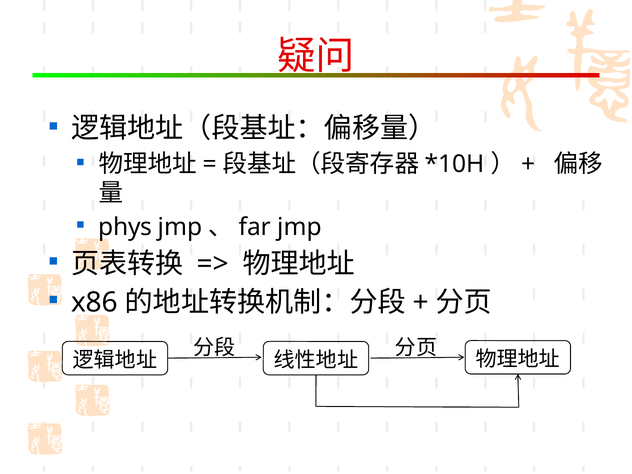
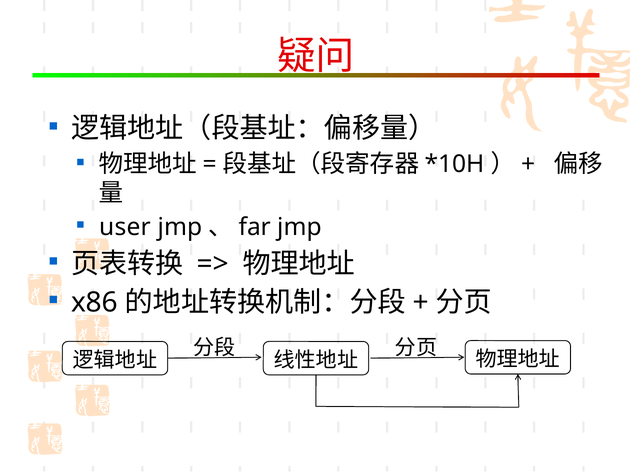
phys: phys -> user (125, 227)
